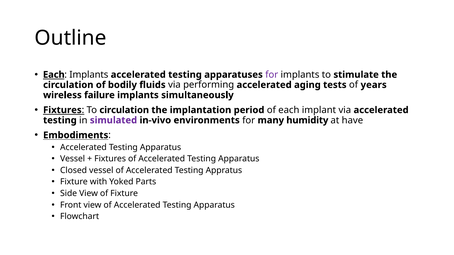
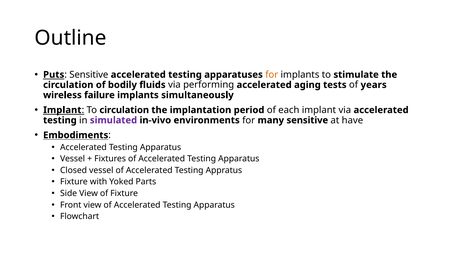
Each: Each -> Puts (54, 75)
Implants: Implants -> Sensitive (89, 75)
for colour: purple -> orange (272, 75)
Fixtures: Fixtures -> Implant (62, 110)
many humidity: humidity -> sensitive (307, 120)
